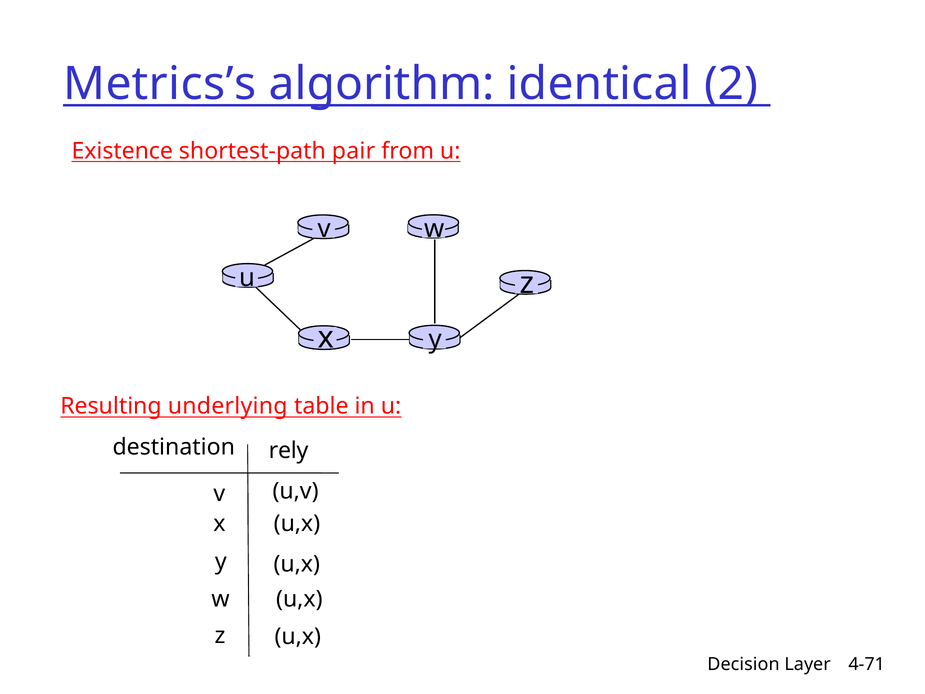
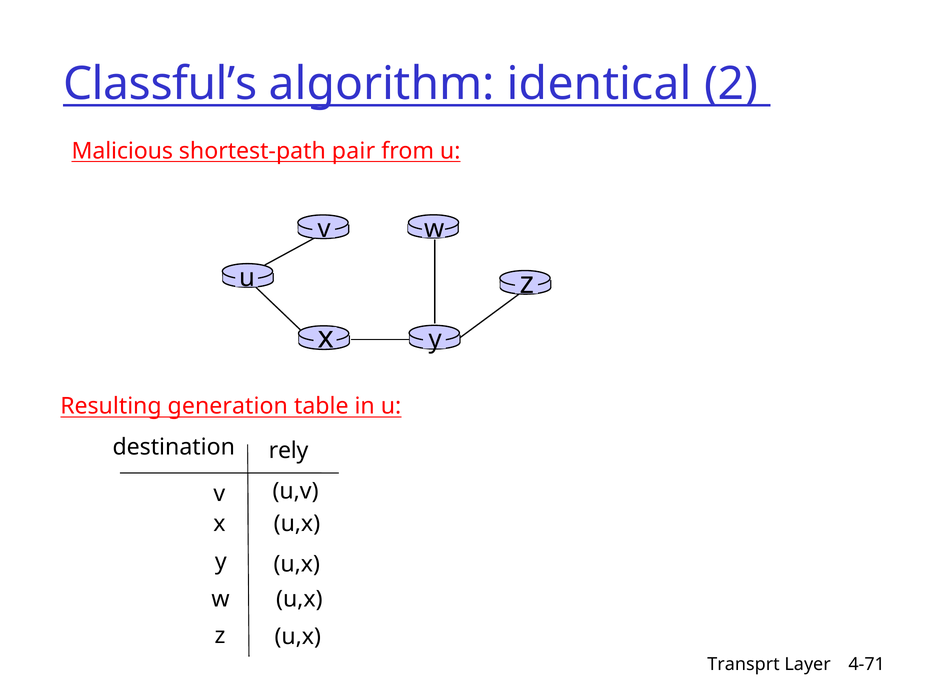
Metrics’s: Metrics’s -> Classful’s (160, 84)
Existence: Existence -> Malicious (122, 151)
underlying: underlying -> generation (228, 406)
Decision: Decision -> Transprt (744, 664)
